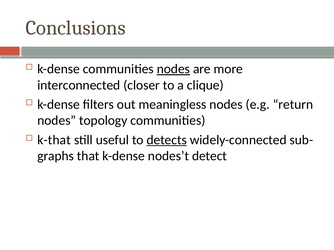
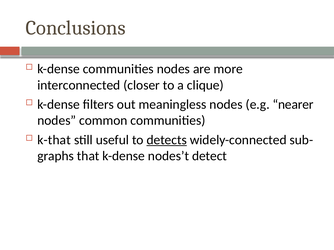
nodes underline: present -> none (173, 69)
return: return -> nearer (293, 105)
topology: topology -> common (103, 121)
